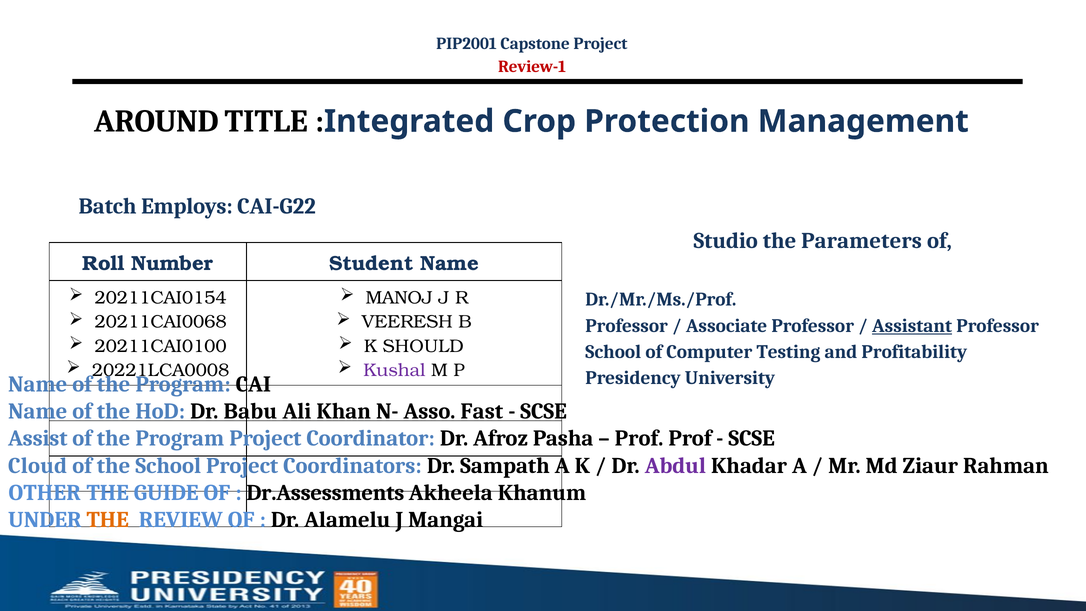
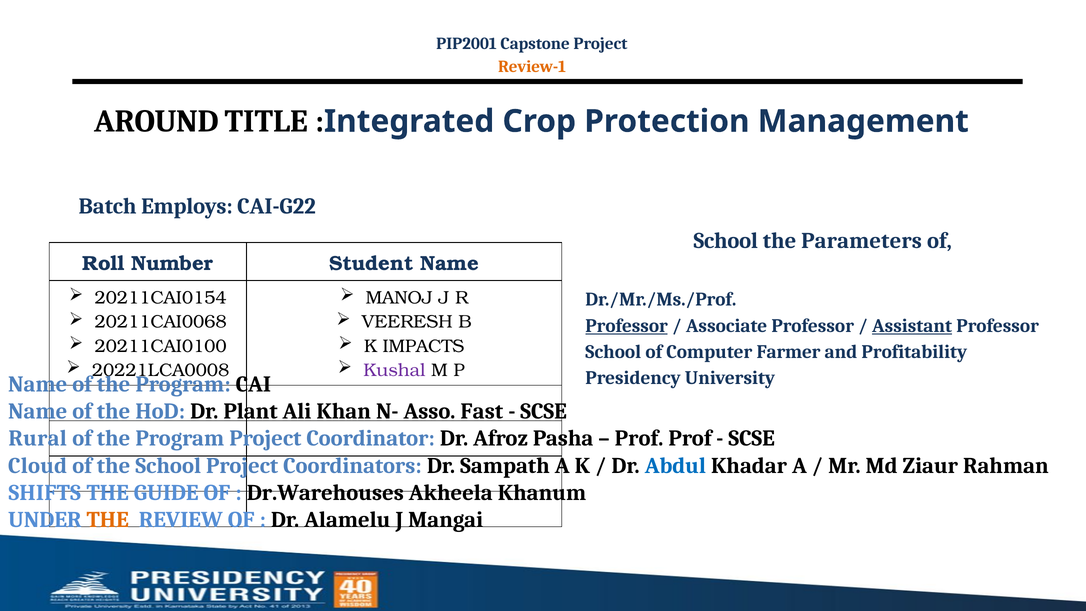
Review-1 colour: red -> orange (532, 67)
Studio: Studio -> School (726, 241)
Professor underline: none -> present (627, 326)
SHOULD: SHOULD -> IMPACTS (423, 346)
Testing: Testing -> Farmer (788, 352)
Babu: Babu -> Plant (251, 411)
Assist: Assist -> Rural (38, 438)
Abdul colour: purple -> blue (675, 466)
OTHER: OTHER -> SHIFTS (45, 493)
Dr.Assessments: Dr.Assessments -> Dr.Warehouses (325, 493)
